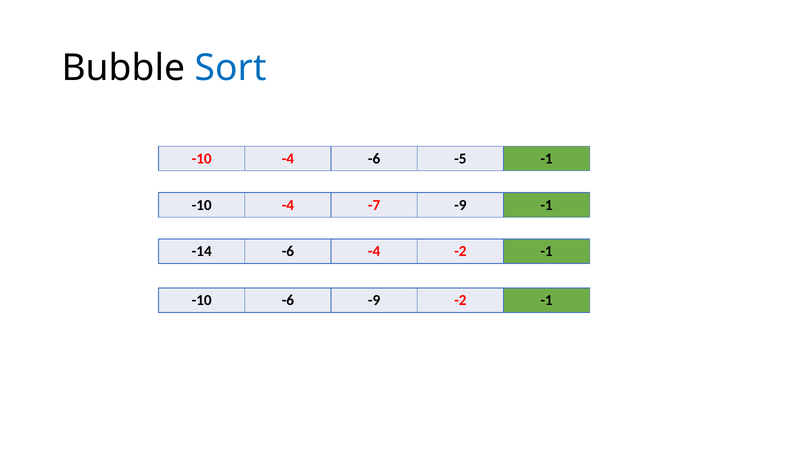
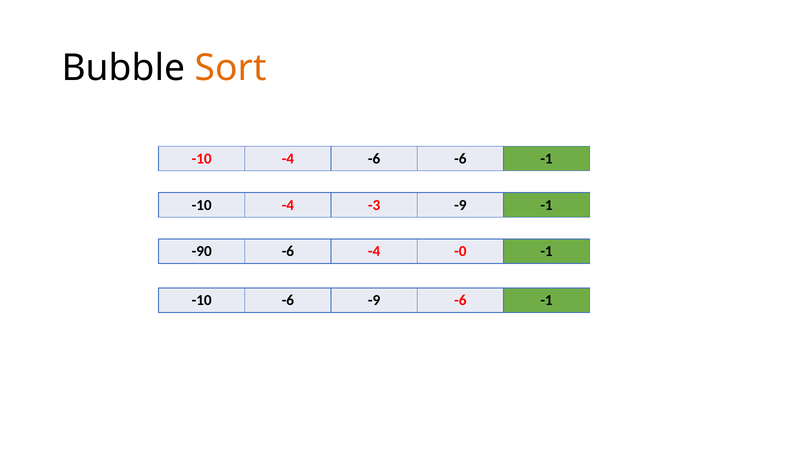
Sort colour: blue -> orange (231, 68)
-6 -5: -5 -> -6 (460, 159)
-7: -7 -> -3 (374, 205)
-14: -14 -> -90 (202, 252)
-4 -2: -2 -> -0 (460, 252)
-9 -2: -2 -> -6 (460, 301)
